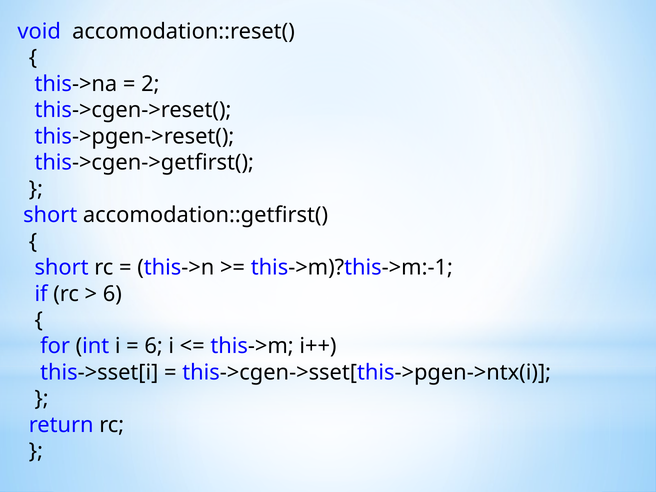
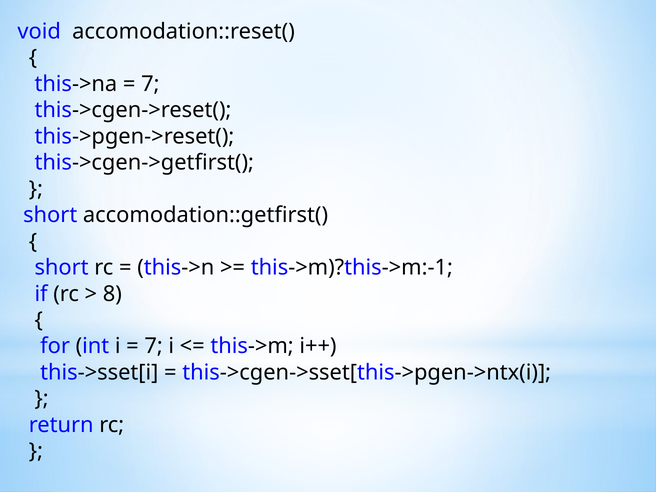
2: 2 -> 7 (150, 84)
6: 6 -> 8 (112, 294)
6: 6 -> 7 (154, 346)
